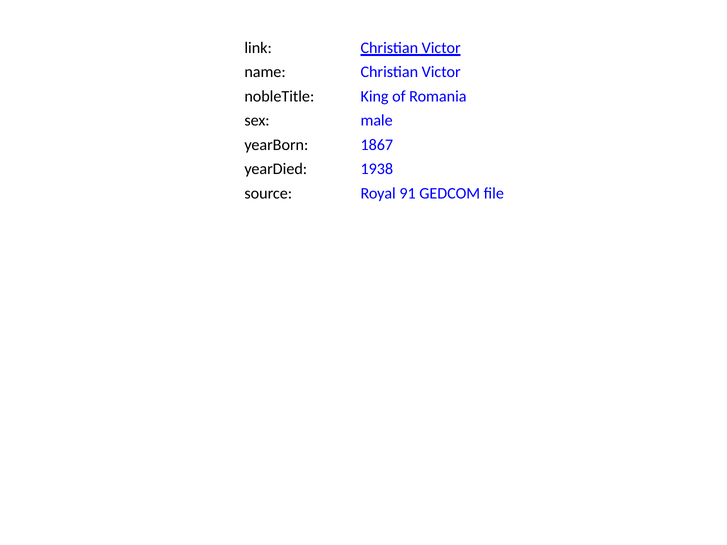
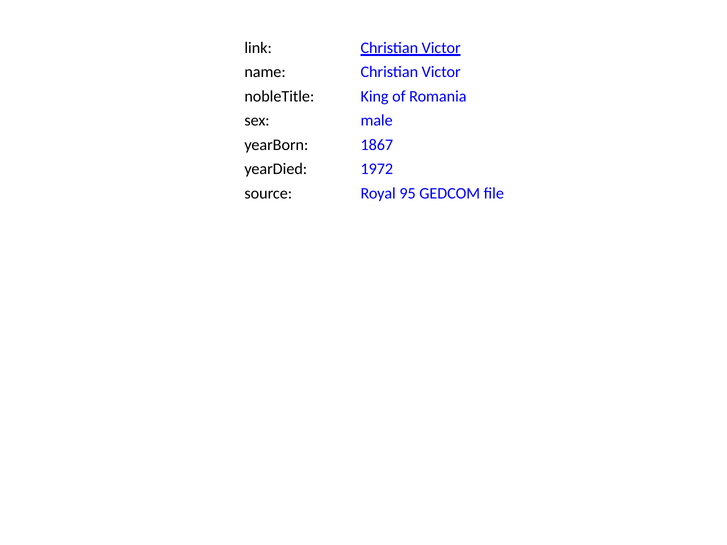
1938: 1938 -> 1972 (377, 169)
91: 91 -> 95 (408, 193)
